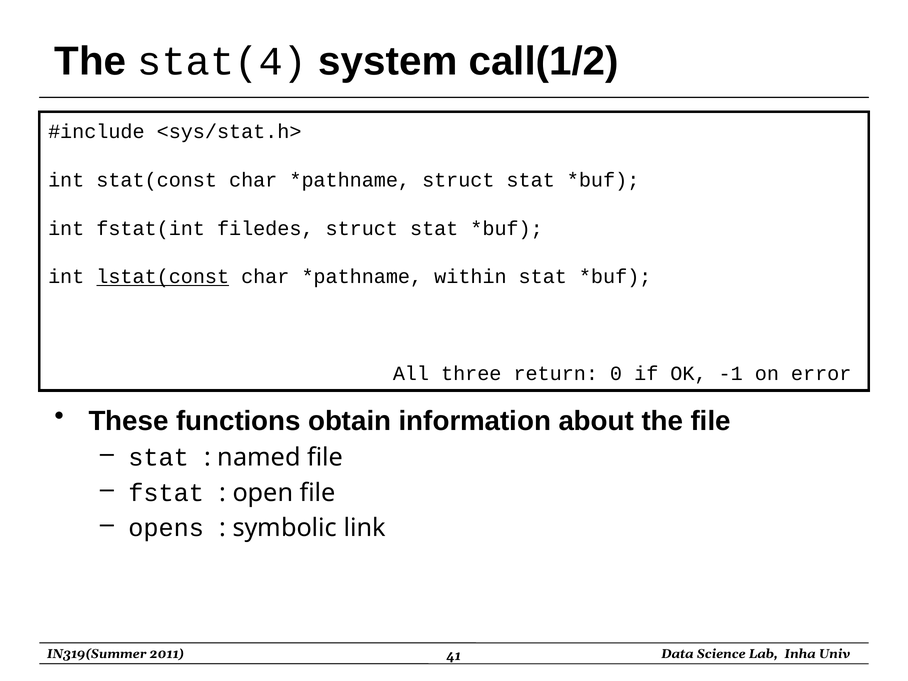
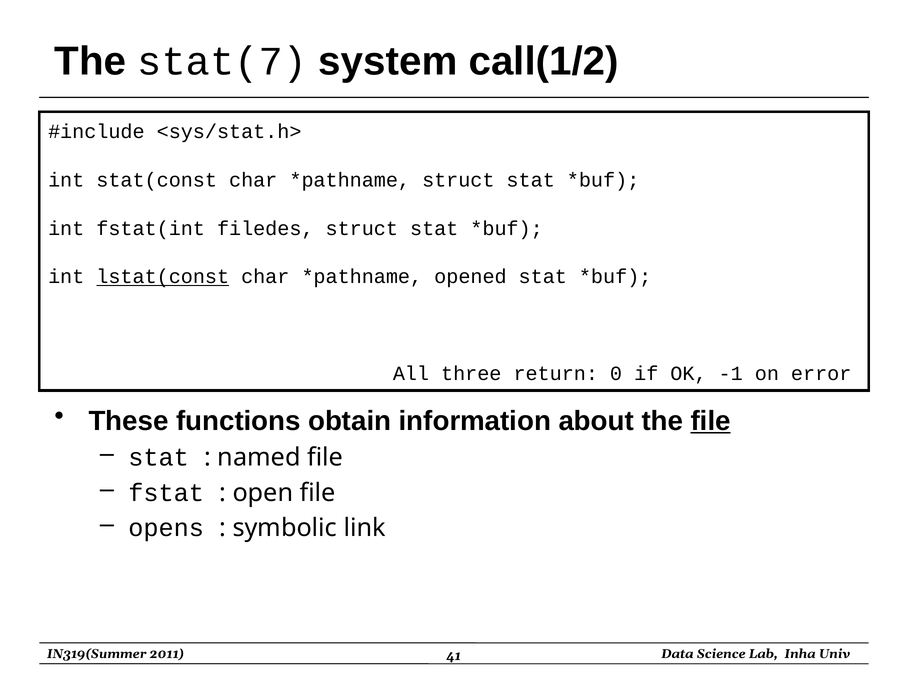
stat(4: stat(4 -> stat(7 (222, 62)
within: within -> opened (470, 277)
file underline: none -> present (711, 421)
